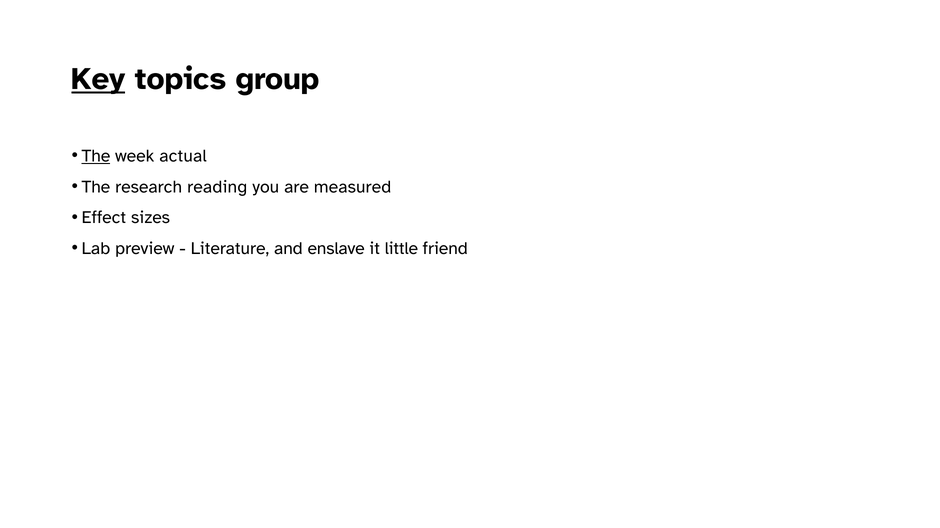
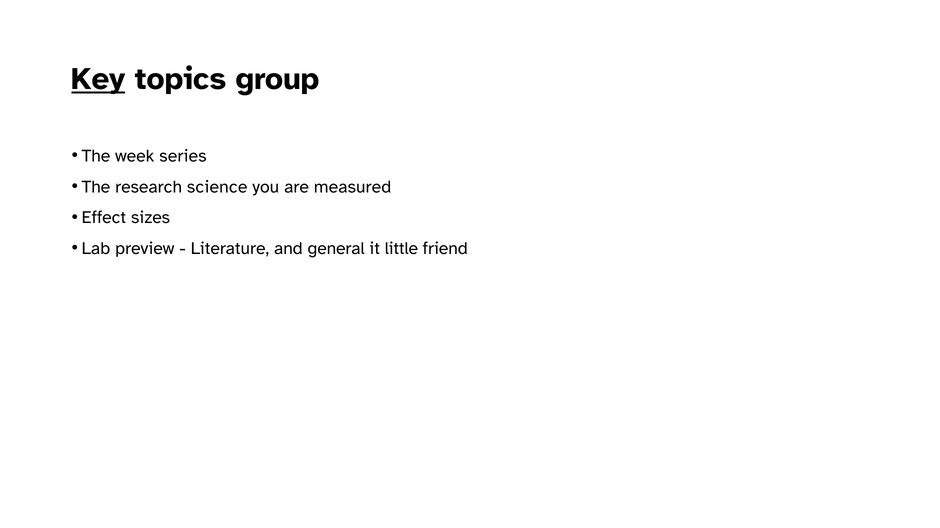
The underline: present -> none (96, 156)
actual: actual -> series (183, 156)
reading: reading -> science (217, 187)
enslave: enslave -> general (336, 249)
